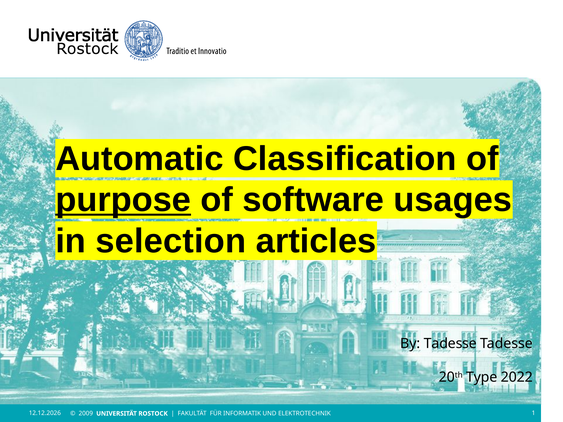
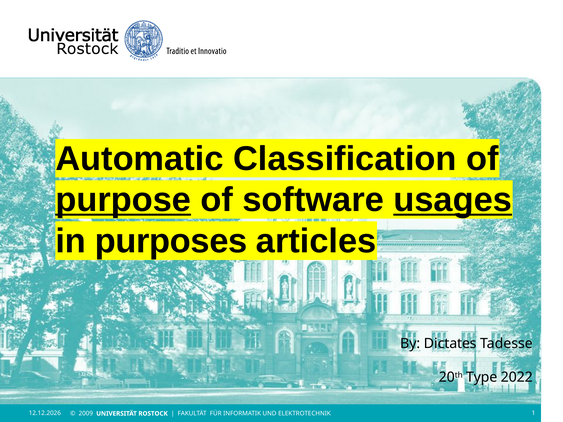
usages underline: none -> present (453, 200)
selection: selection -> purposes (171, 241)
By Tadesse: Tadesse -> Dictates (450, 344)
